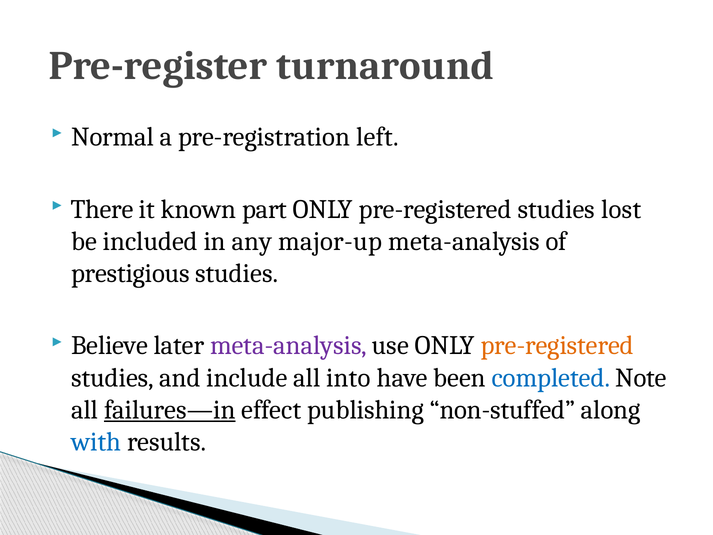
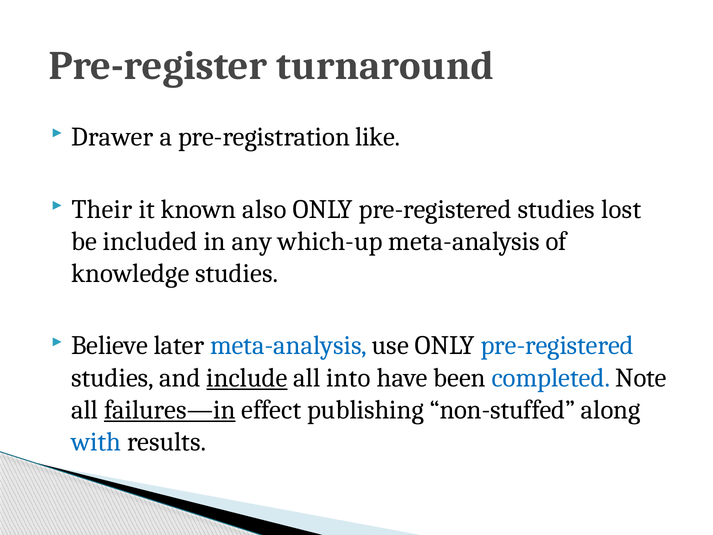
Normal: Normal -> Drawer (112, 137)
left: left -> like (378, 137)
There: There -> Their (102, 209)
part: part -> also (264, 209)
major-up: major-up -> which-up (330, 241)
prestigious: prestigious -> knowledge (130, 273)
meta-analysis colour: purple -> blue (289, 345)
pre-registered colour: orange -> blue (557, 345)
include underline: none -> present (247, 378)
